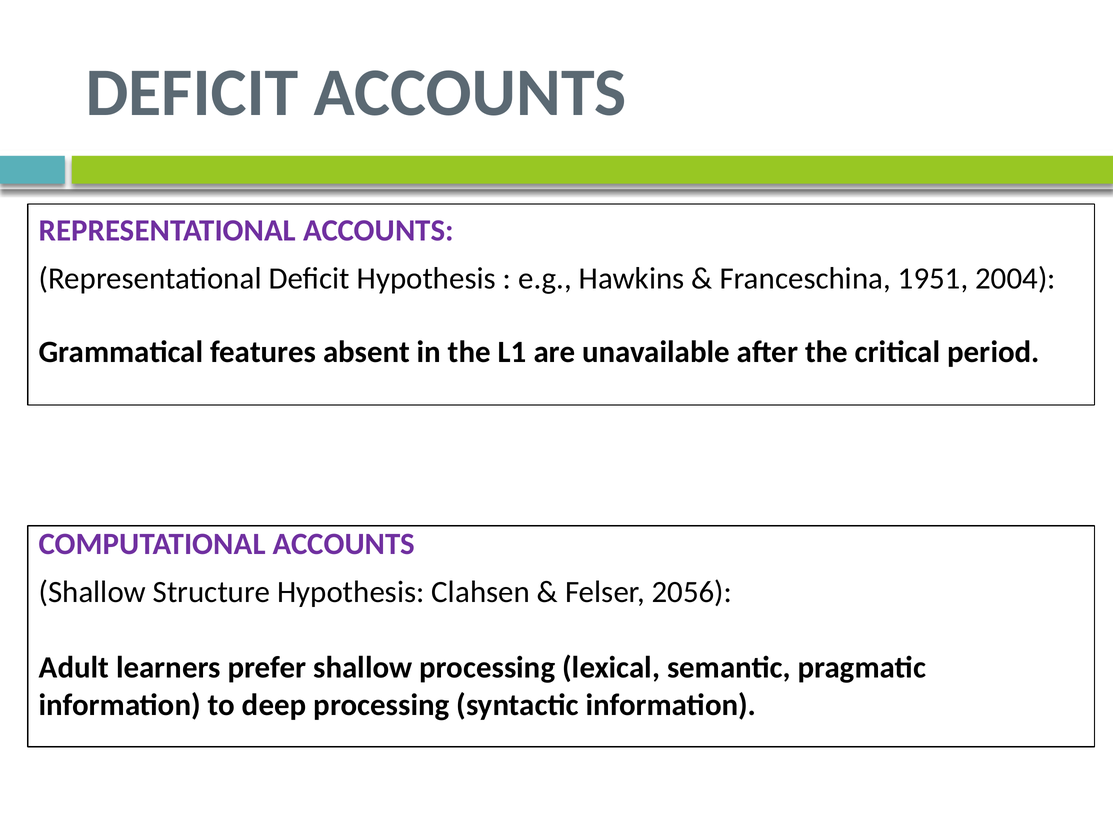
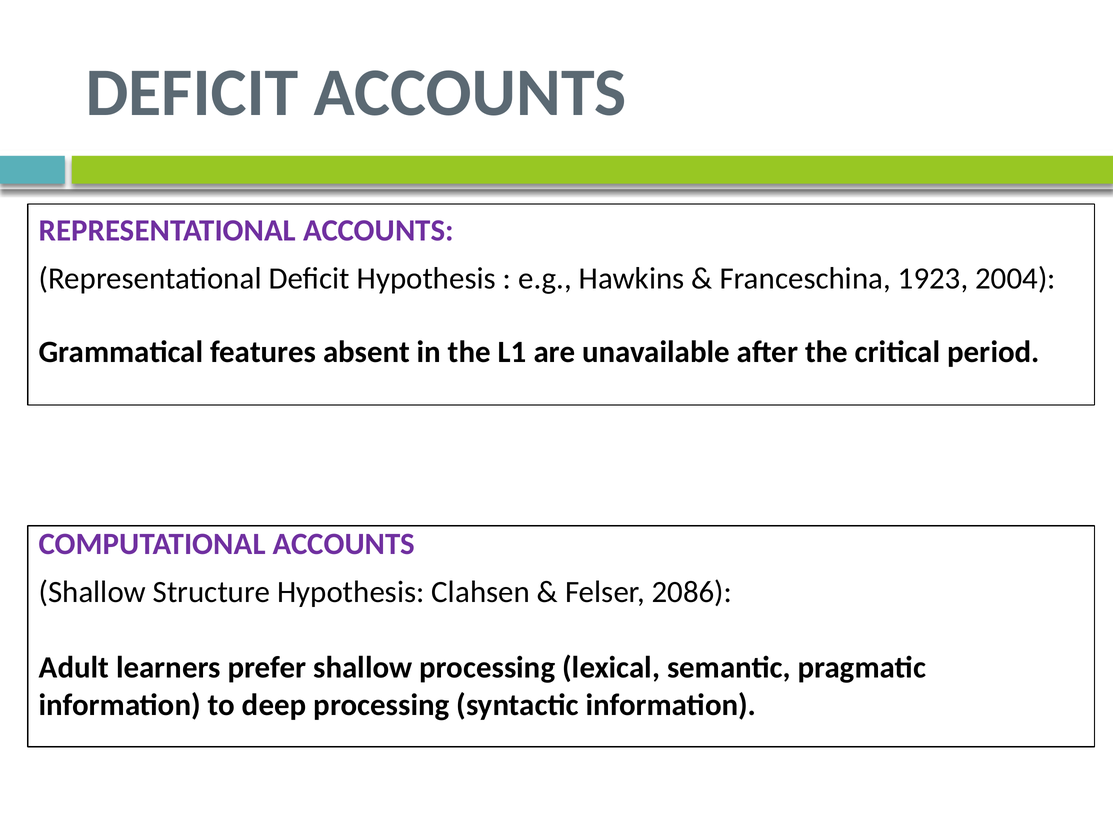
1951: 1951 -> 1923 (933, 278)
2056: 2056 -> 2086 (692, 592)
